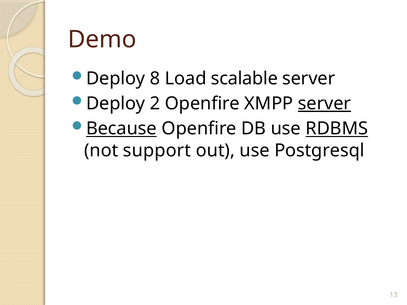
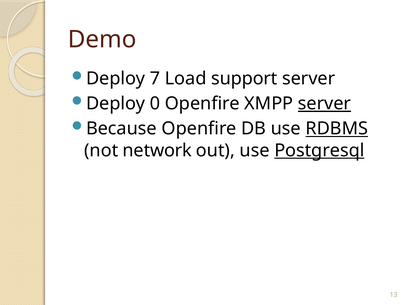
8: 8 -> 7 (155, 79)
scalable: scalable -> support (244, 79)
2: 2 -> 0 (155, 104)
Because underline: present -> none (121, 129)
support: support -> network (157, 151)
Postgresql underline: none -> present (319, 151)
